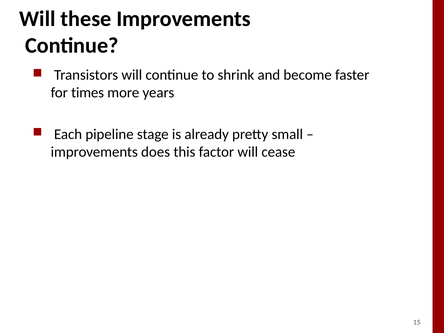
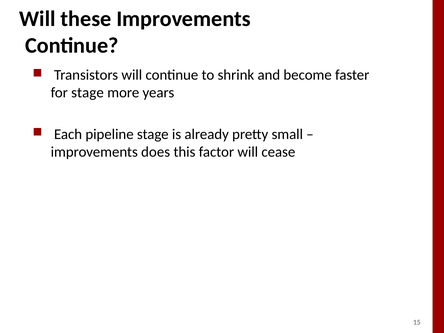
for times: times -> stage (87, 93)
